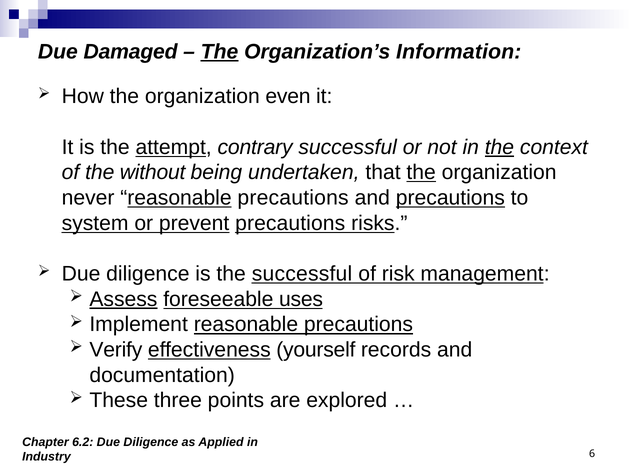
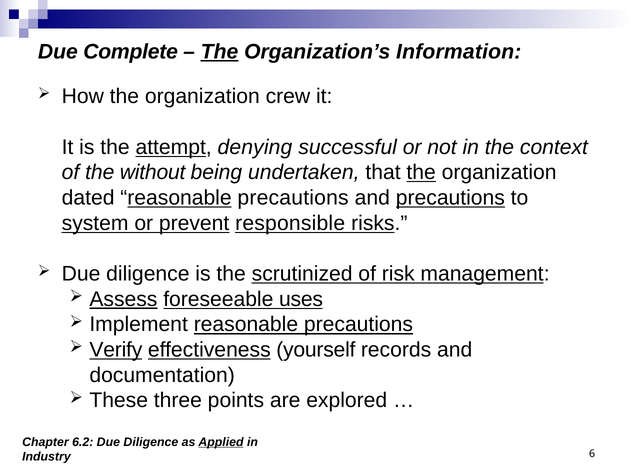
Damaged: Damaged -> Complete (131, 52)
even: even -> crew (288, 96)
contrary: contrary -> denying (255, 147)
the underline: present -> none (499, 147)
never: never -> dated (88, 198)
prevent precautions: precautions -> responsible (290, 223)
the successful: successful -> scrutinized (302, 274)
Verify underline: none -> present (116, 350)
Applied underline: none -> present (221, 442)
